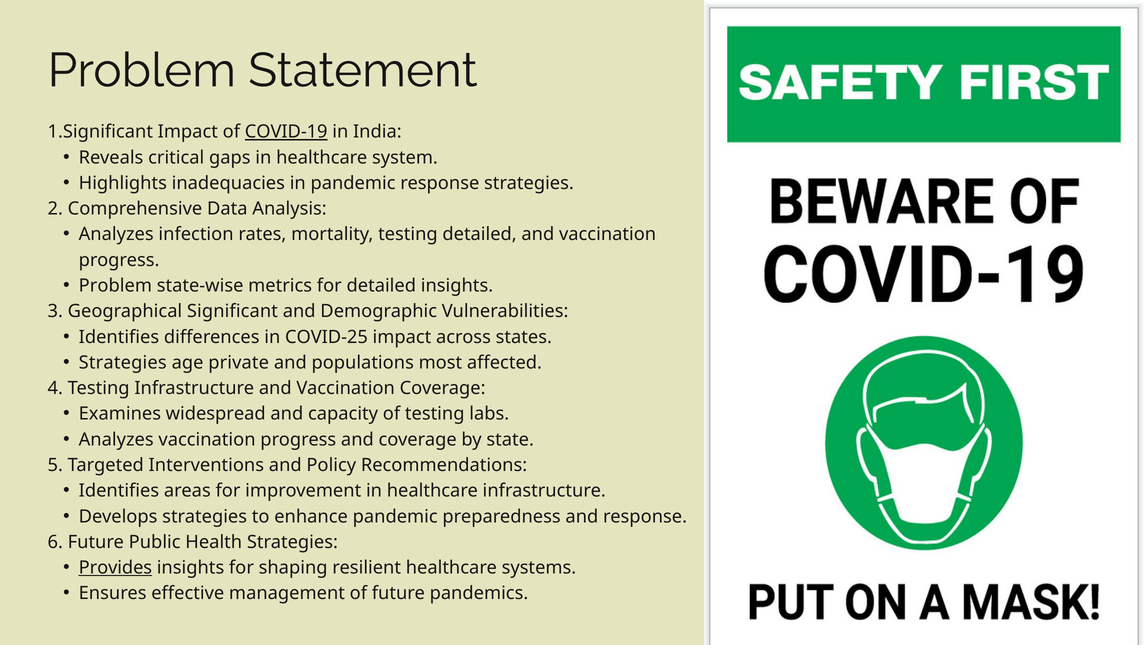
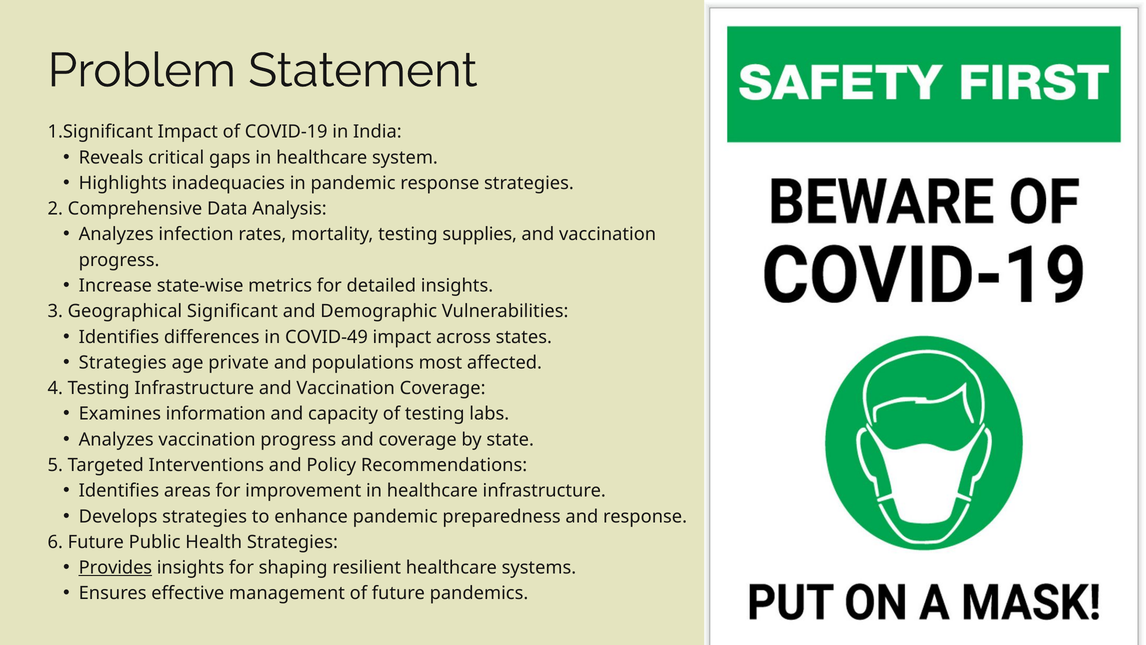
COVID-19 underline: present -> none (286, 132)
testing detailed: detailed -> supplies (480, 234)
Problem: Problem -> Increase (115, 286)
COVID-25: COVID-25 -> COVID-49 (326, 337)
widespread: widespread -> information (216, 414)
